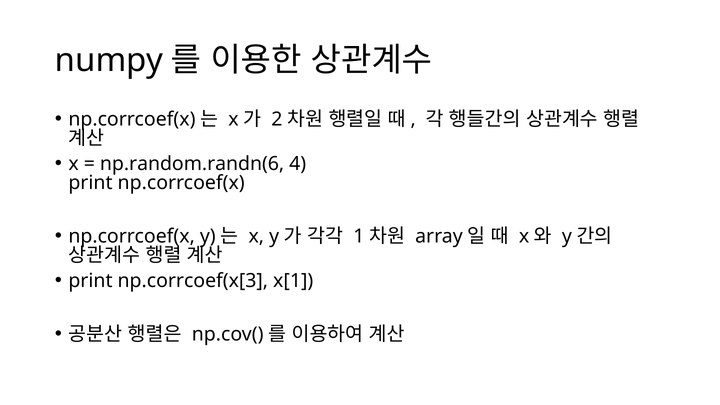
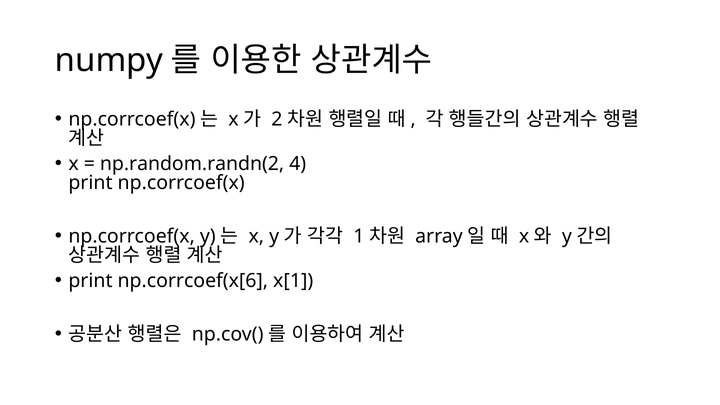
np.random.randn(6: np.random.randn(6 -> np.random.randn(2 (192, 164)
np.corrcoef(x[3: np.corrcoef(x[3 -> np.corrcoef(x[6 (193, 281)
